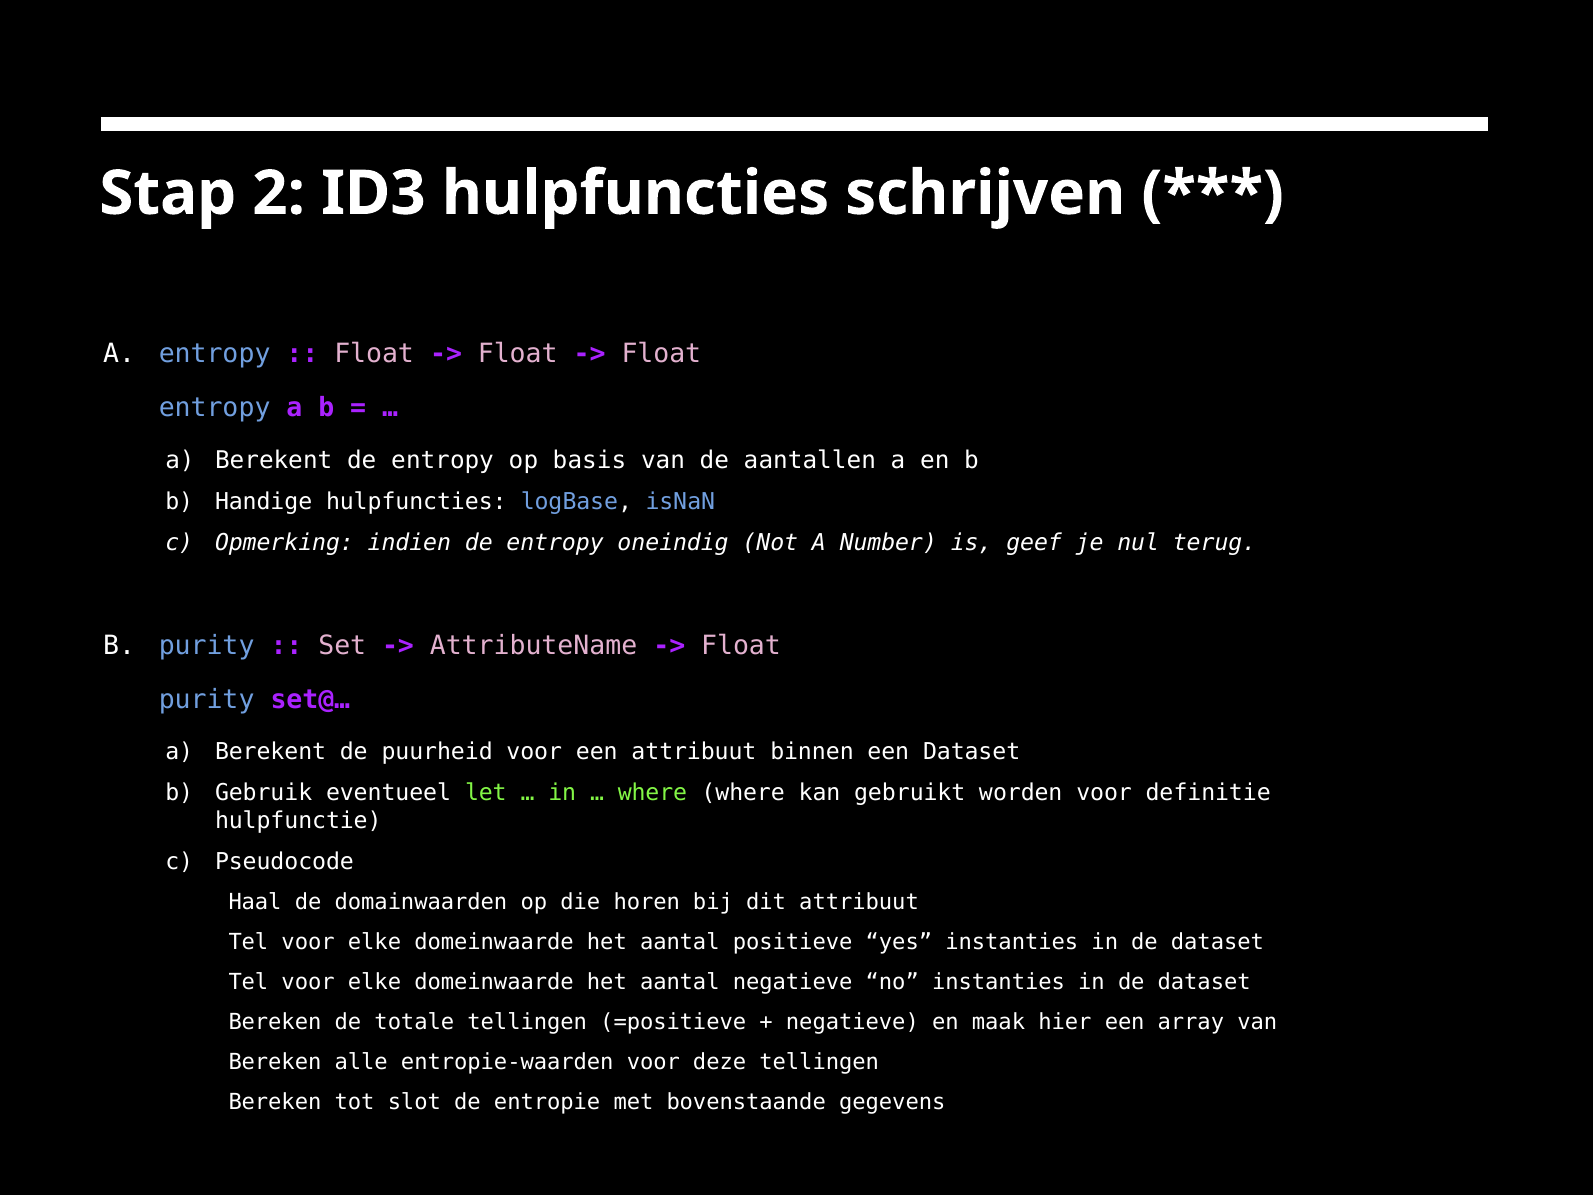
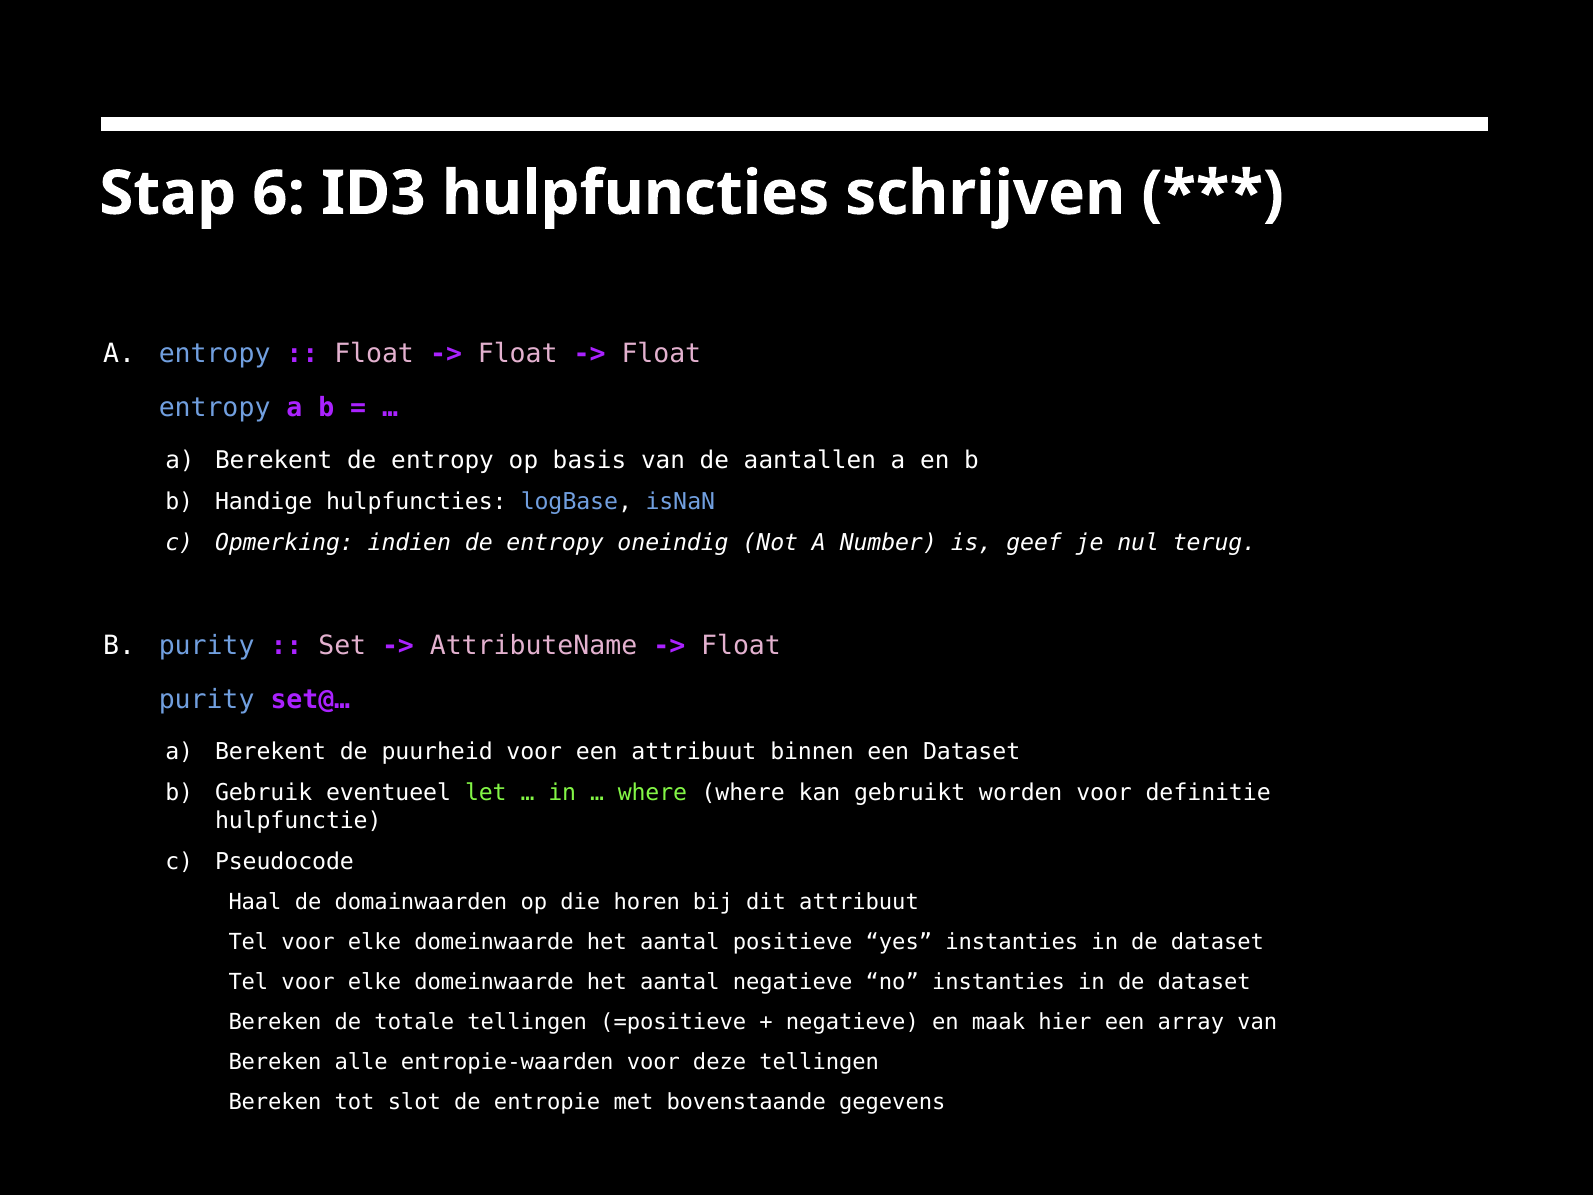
2: 2 -> 6 (279, 193)
